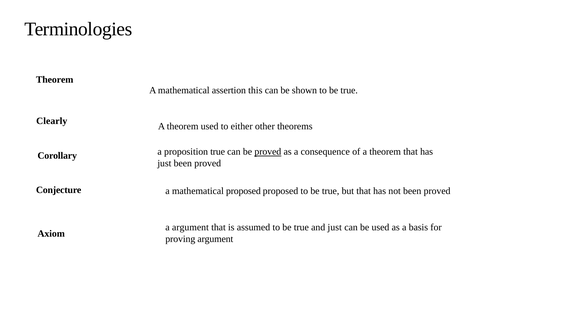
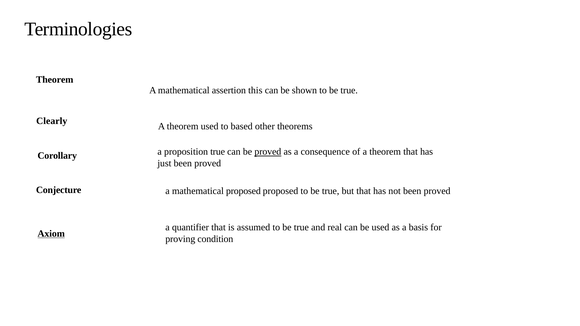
either: either -> based (242, 127)
a argument: argument -> quantifier (190, 228)
and just: just -> real (335, 228)
Axiom underline: none -> present (51, 234)
proving argument: argument -> condition (215, 239)
